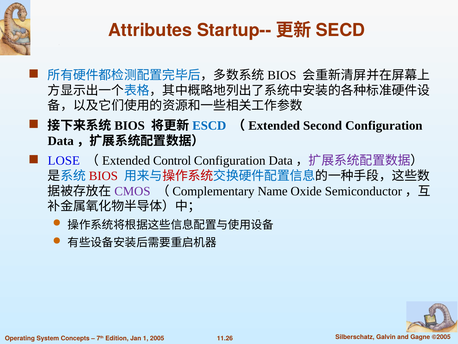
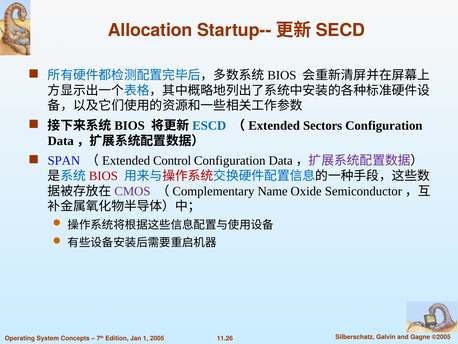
Attributes: Attributes -> Allocation (150, 30)
Second: Second -> Sectors (323, 125)
LOSE: LOSE -> SPAN (64, 160)
